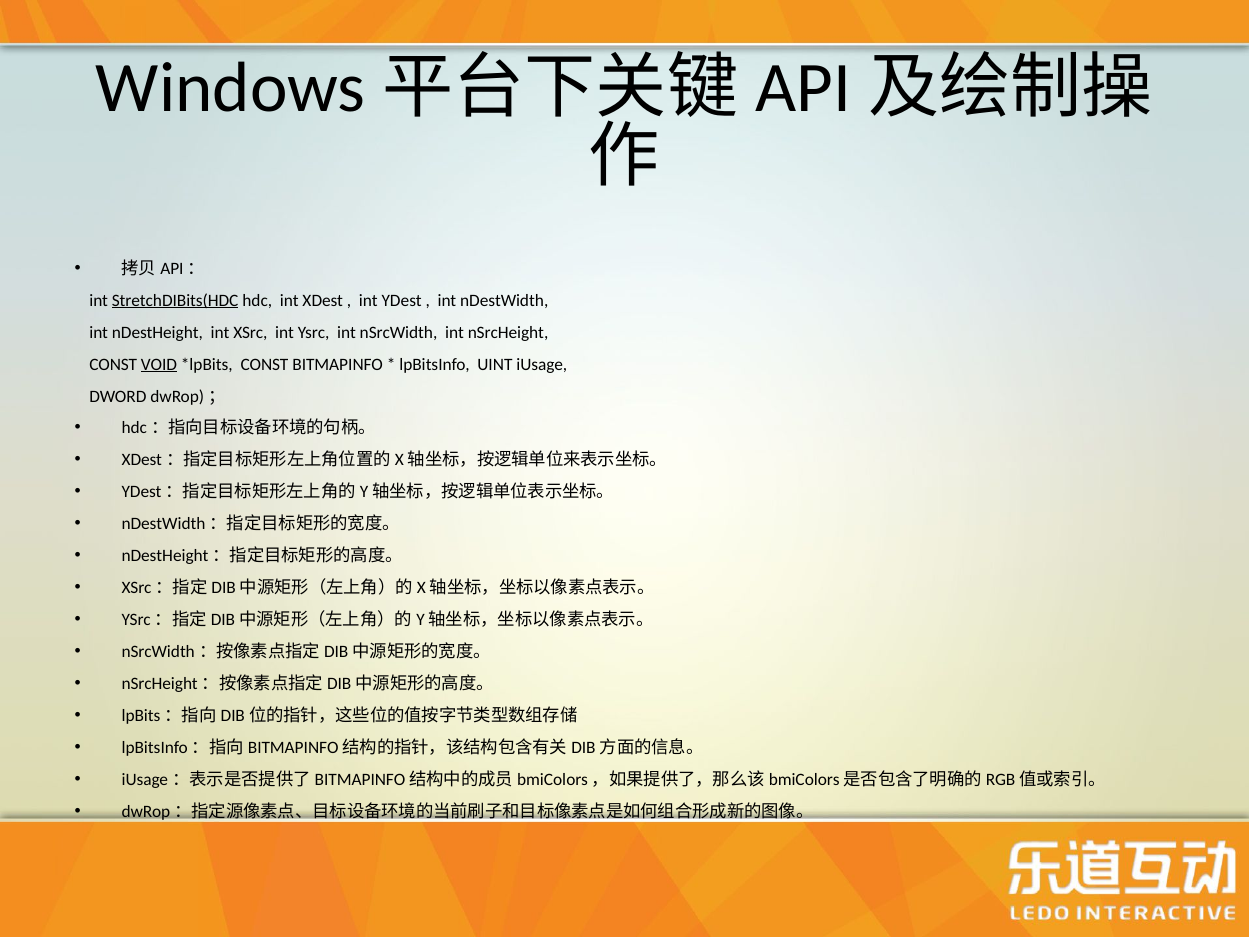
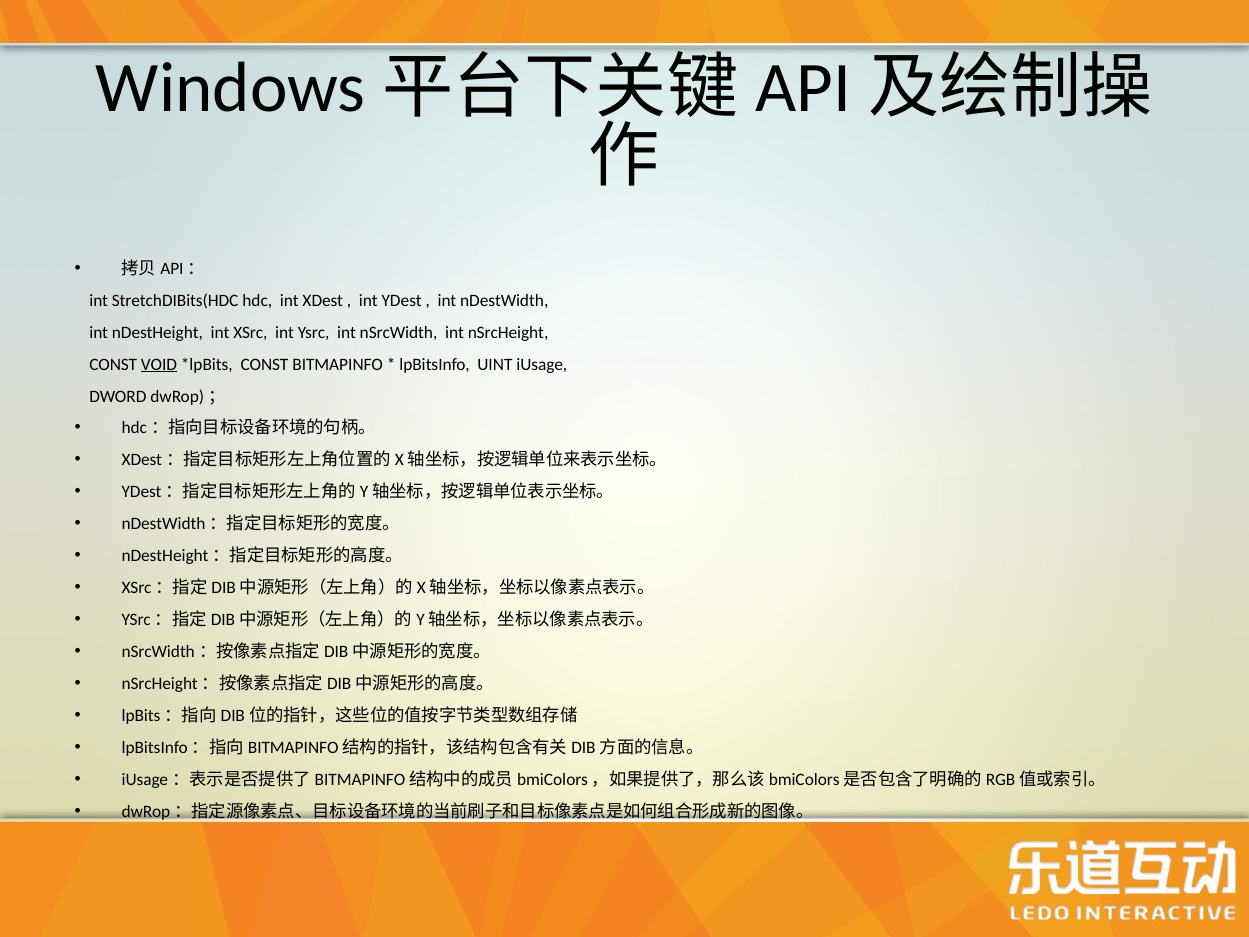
StretchDIBits(HDC underline: present -> none (175, 300)
